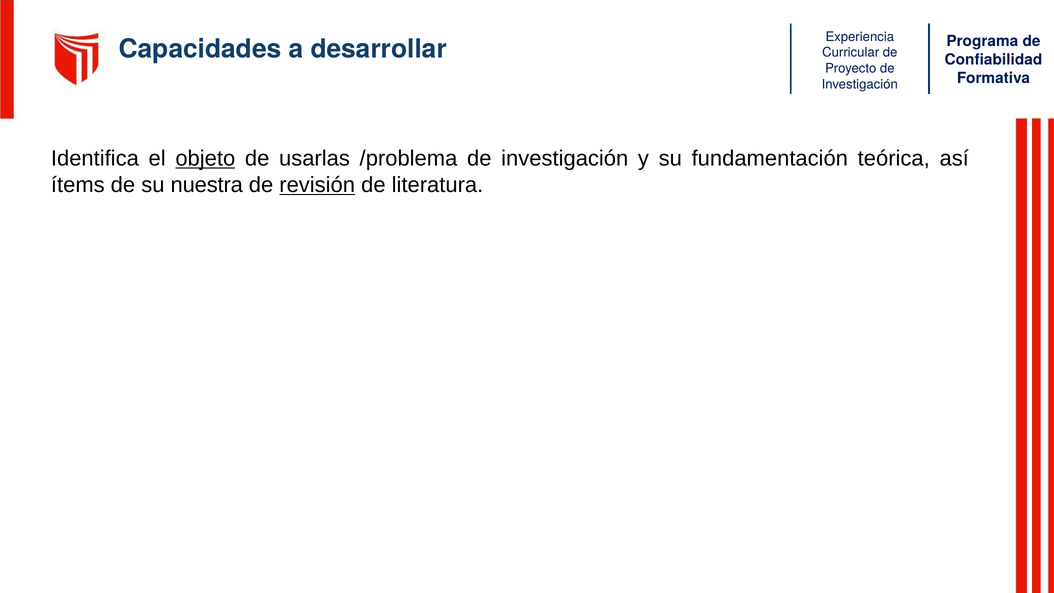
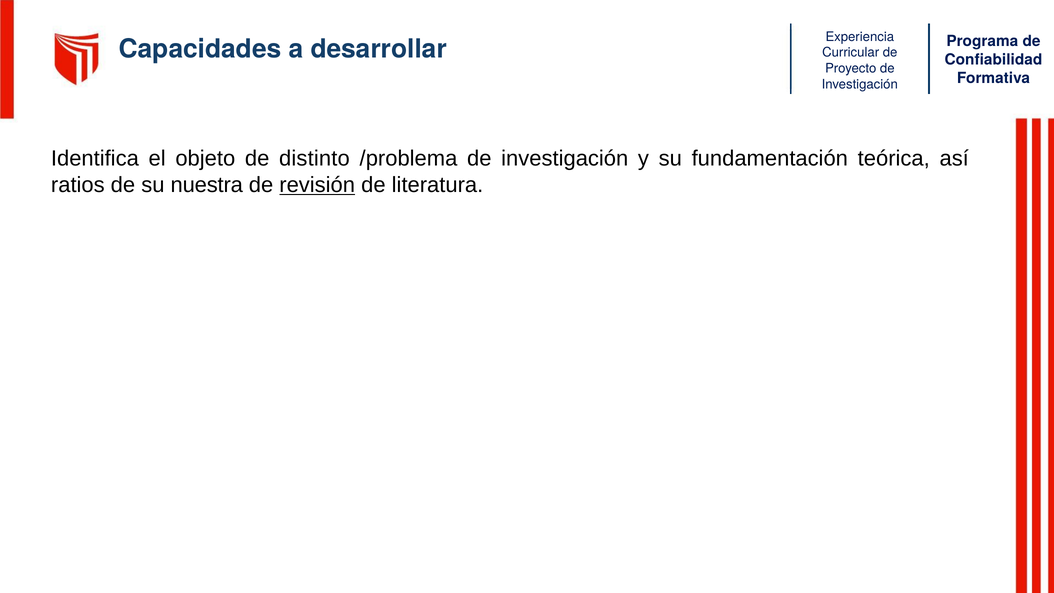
objeto underline: present -> none (205, 159)
usarlas: usarlas -> distinto (314, 159)
ítems: ítems -> ratios (78, 185)
